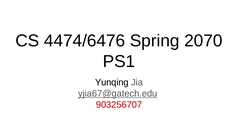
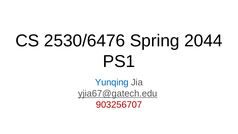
4474/6476: 4474/6476 -> 2530/6476 (85, 41)
2070: 2070 -> 2044 (203, 41)
Yunqing colour: black -> blue (112, 82)
